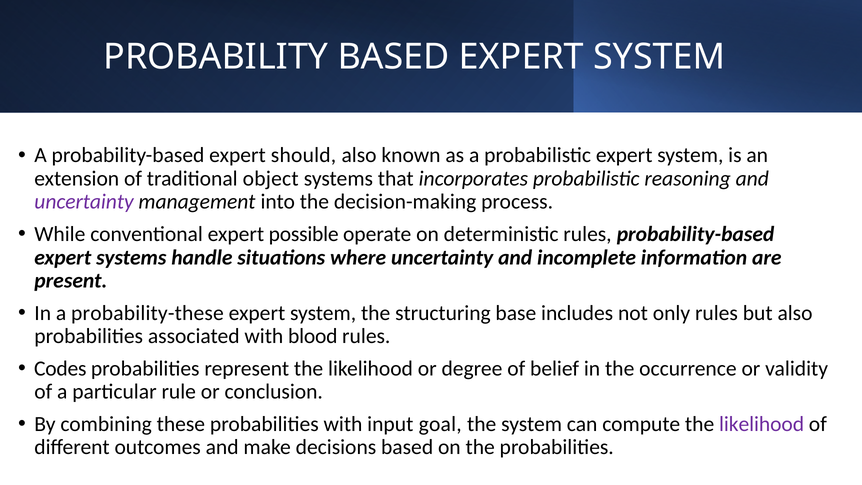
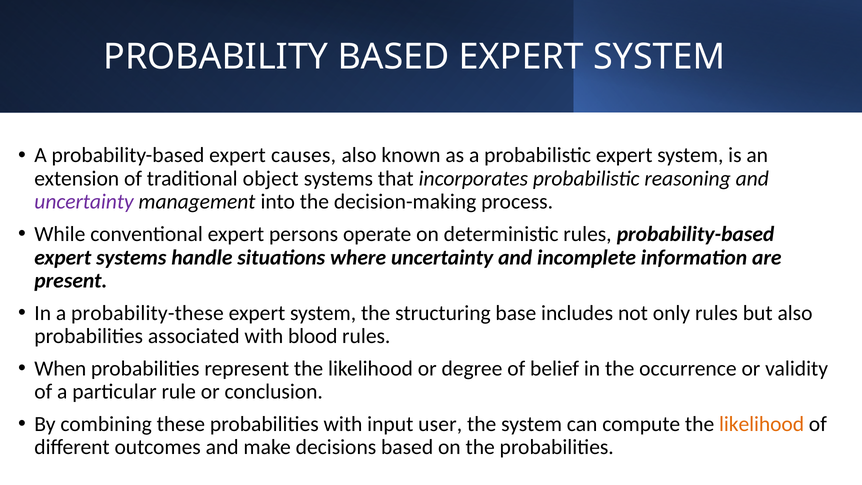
should: should -> causes (304, 155)
possible: possible -> persons (304, 234)
Codes: Codes -> When (60, 368)
goal: goal -> user (440, 424)
likelihood colour: purple -> orange (762, 424)
